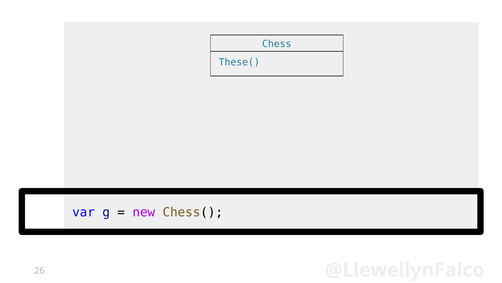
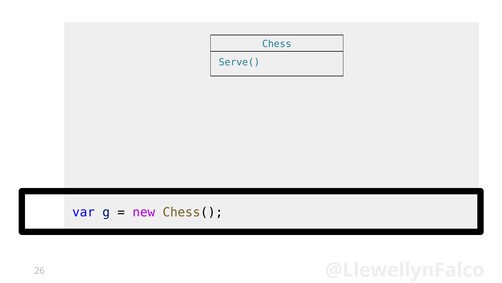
These(: These( -> Serve( (239, 62)
